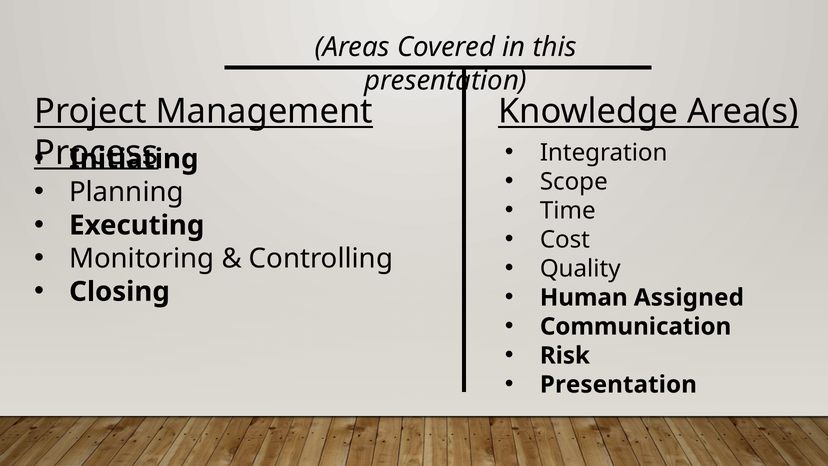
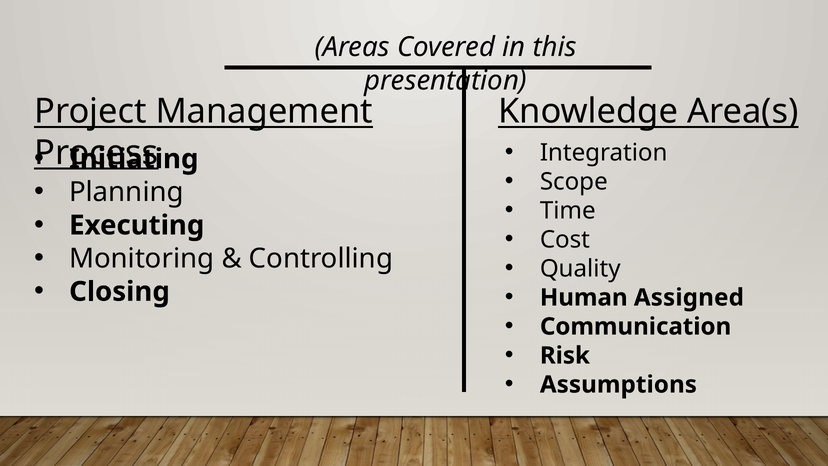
Presentation: Presentation -> Assumptions (618, 384)
